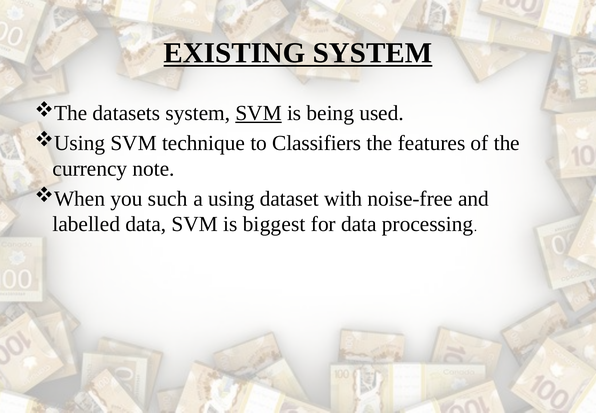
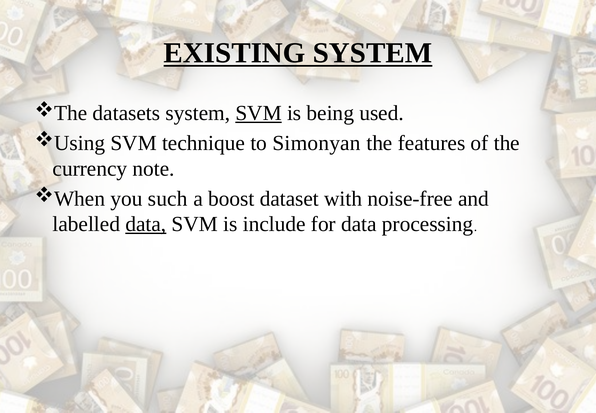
Classifiers: Classifiers -> Simonyan (317, 143)
using: using -> boost (231, 198)
data underline: none -> present (146, 224)
biggest: biggest -> include (274, 224)
